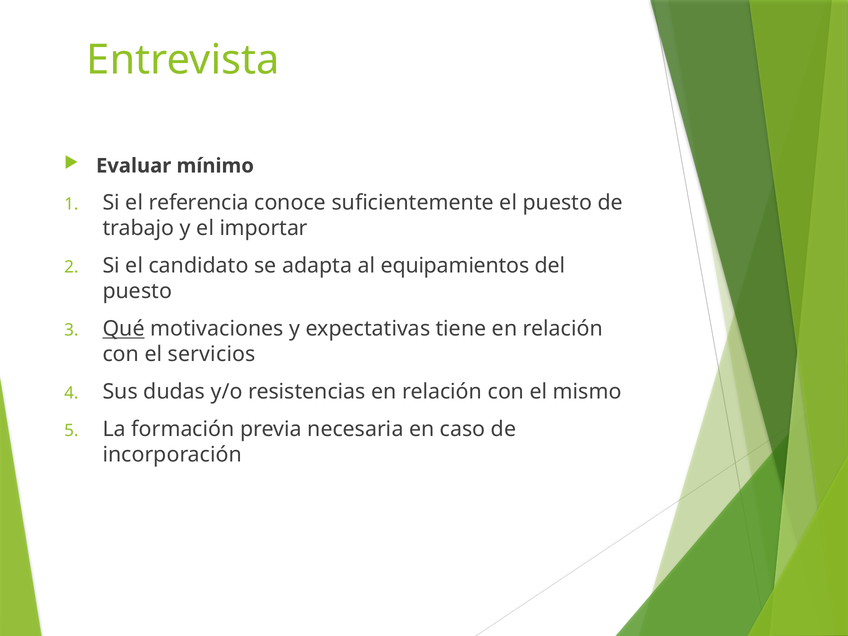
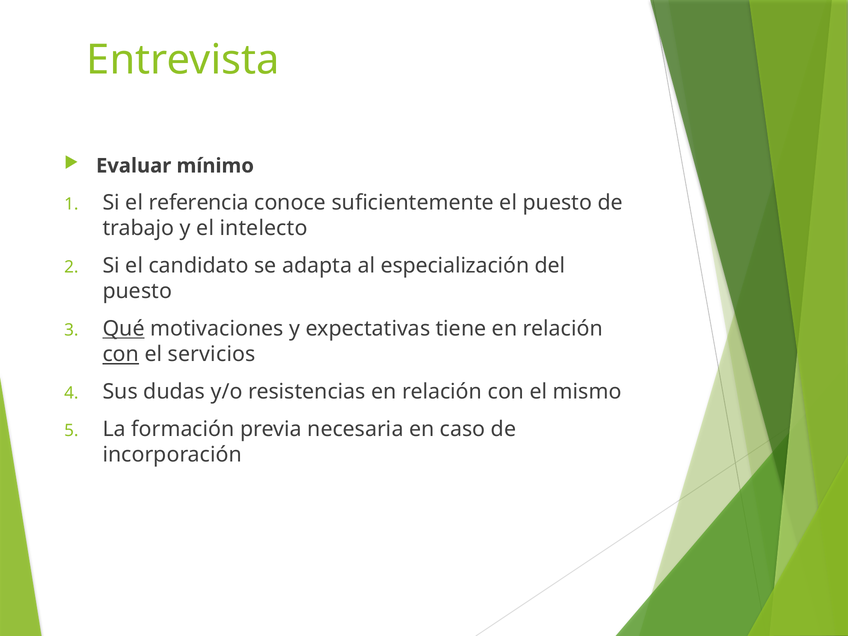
importar: importar -> intelecto (264, 228)
equipamientos: equipamientos -> especialización (455, 266)
con underline: none -> present (121, 354)
